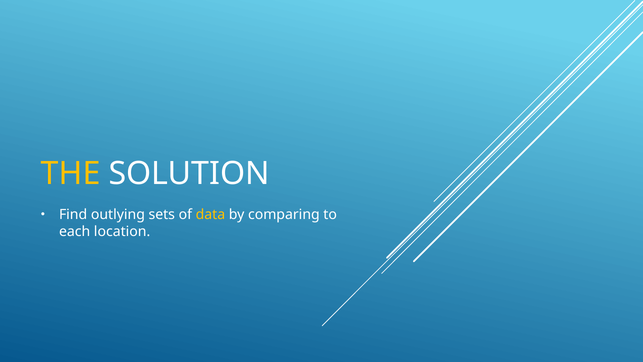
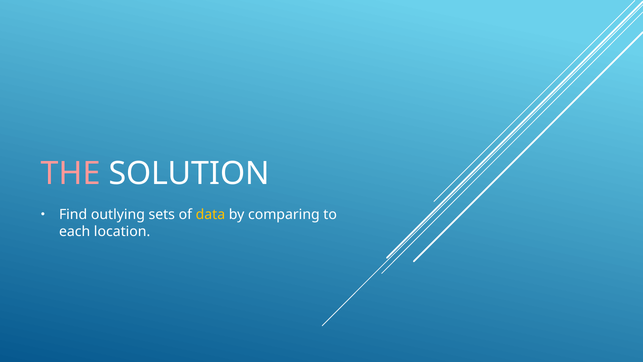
THE colour: yellow -> pink (71, 173)
